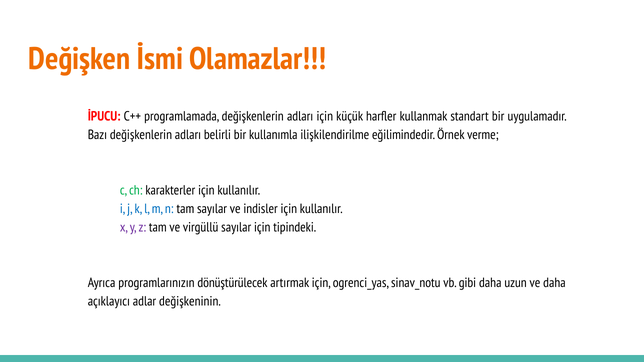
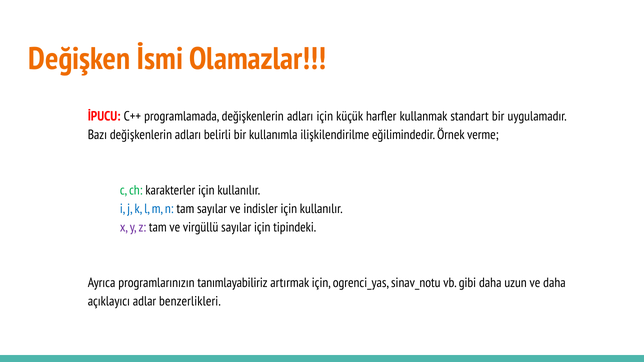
dönüştürülecek: dönüştürülecek -> tanımlayabiliriz (232, 283)
değişkeninin: değişkeninin -> benzerlikleri (190, 301)
